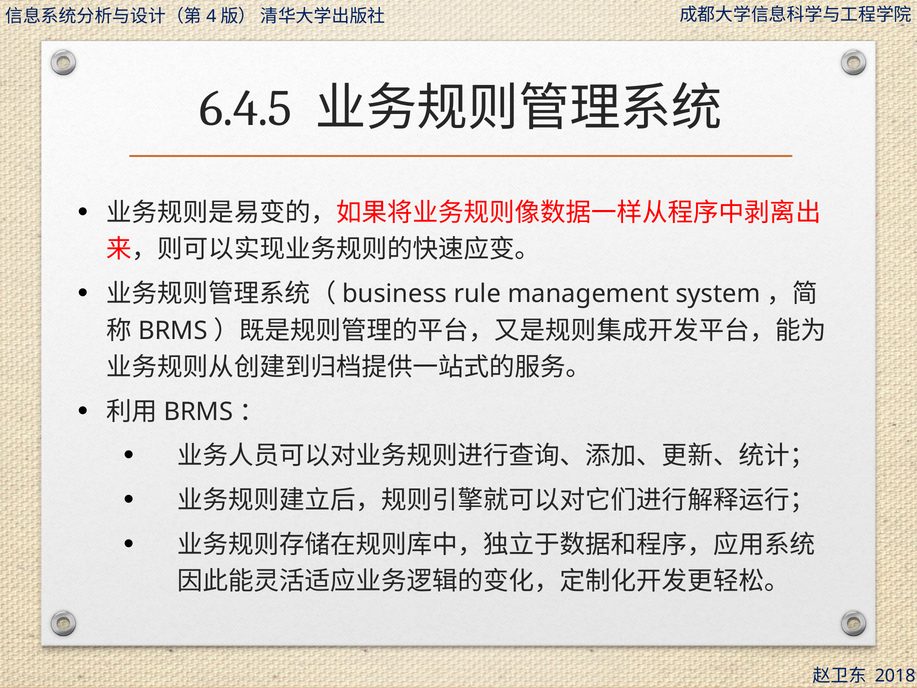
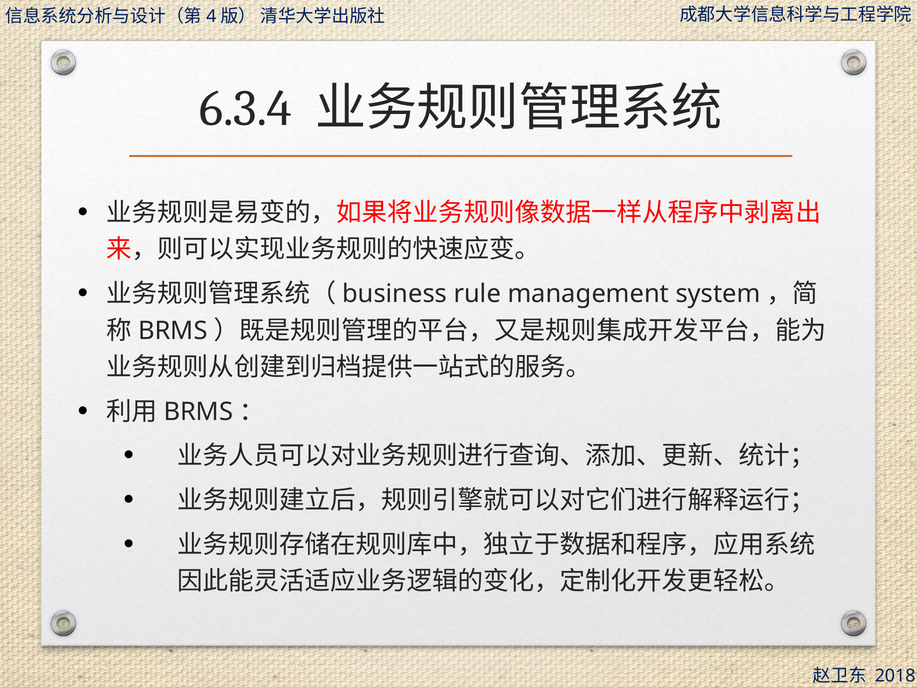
6.4.5: 6.4.5 -> 6.3.4 (246, 109)
